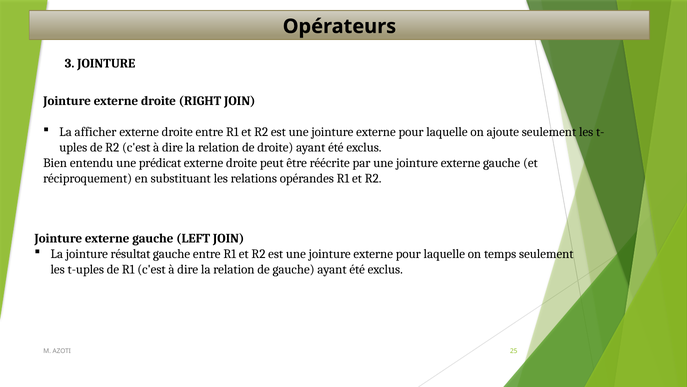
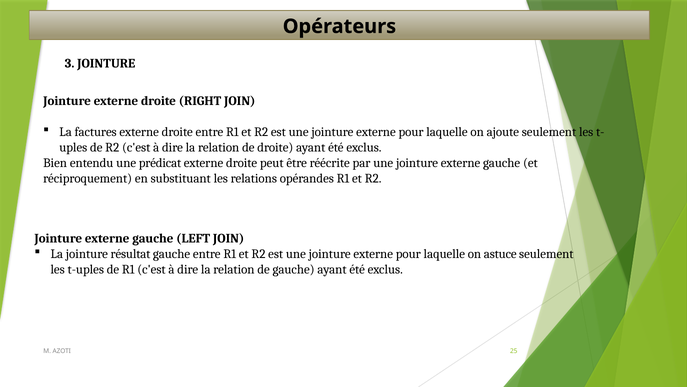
afficher: afficher -> factures (96, 132)
temps: temps -> astuce (500, 254)
